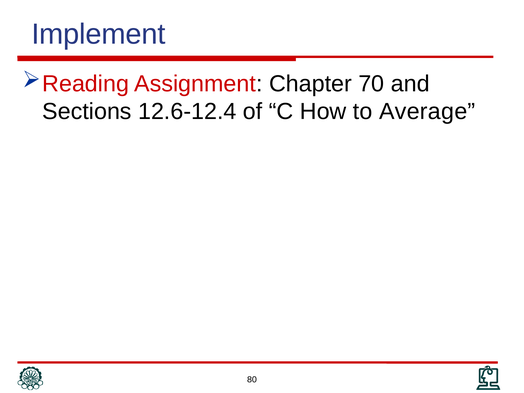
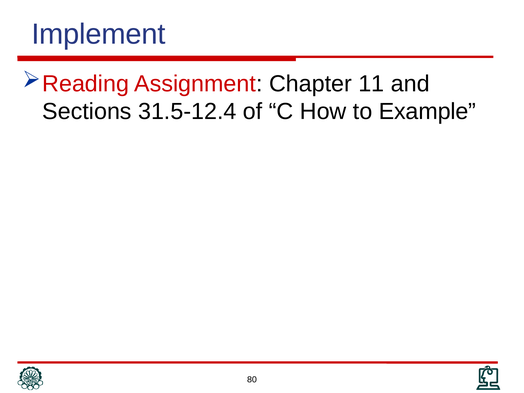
70: 70 -> 11 (371, 84)
12.6-12.4: 12.6-12.4 -> 31.5-12.4 (187, 112)
Average: Average -> Example (427, 112)
